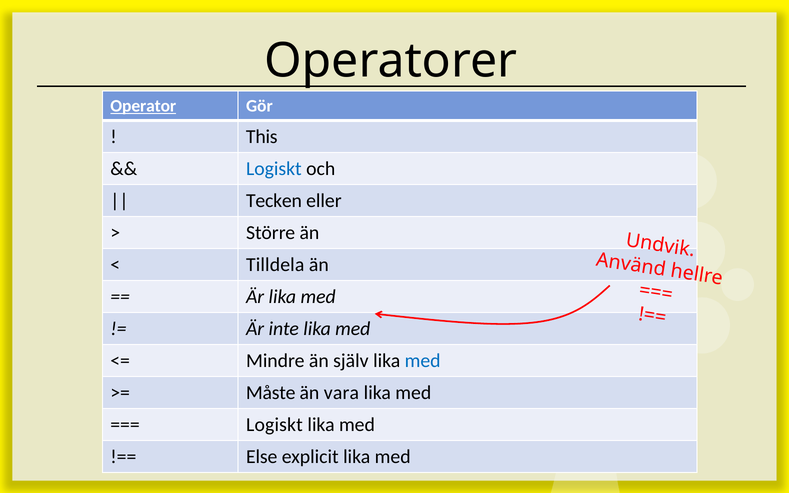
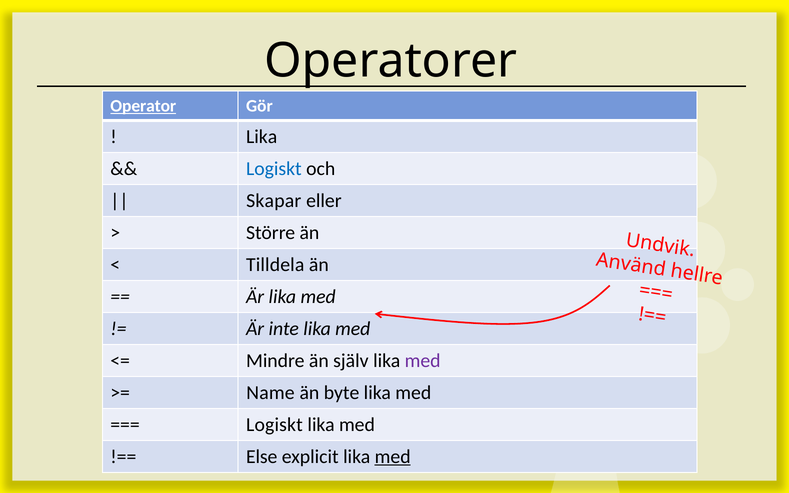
This: This -> Lika (262, 137)
Tecken: Tecken -> Skapar (274, 201)
med colour: blue -> purple (423, 361)
Måste: Måste -> Name (271, 393)
vara: vara -> byte (342, 393)
med underline: none -> present (393, 457)
